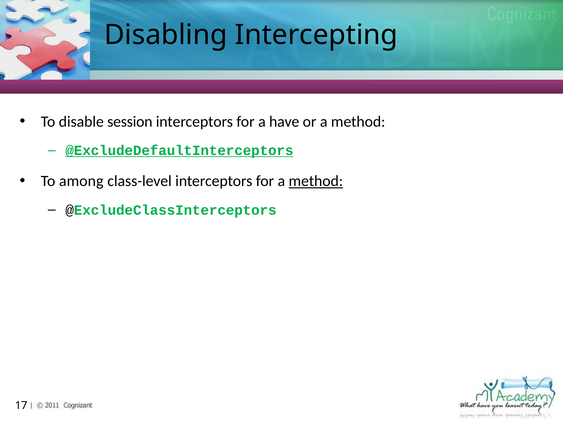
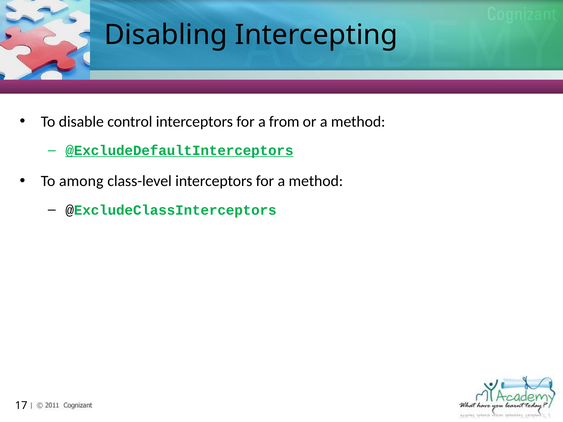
session: session -> control (130, 122)
have: have -> from (284, 122)
method underline: present -> none (316, 181)
